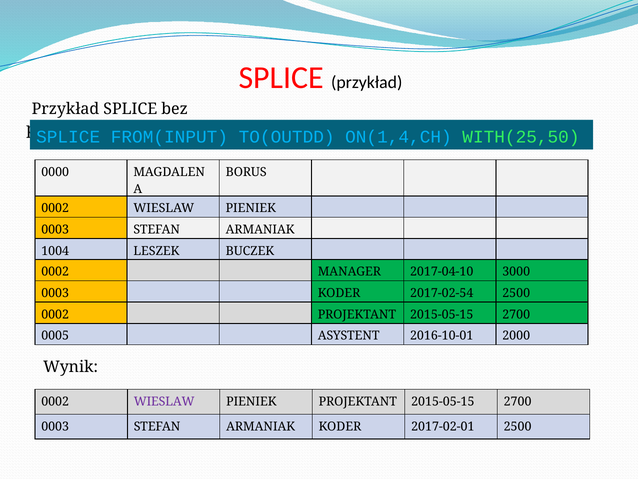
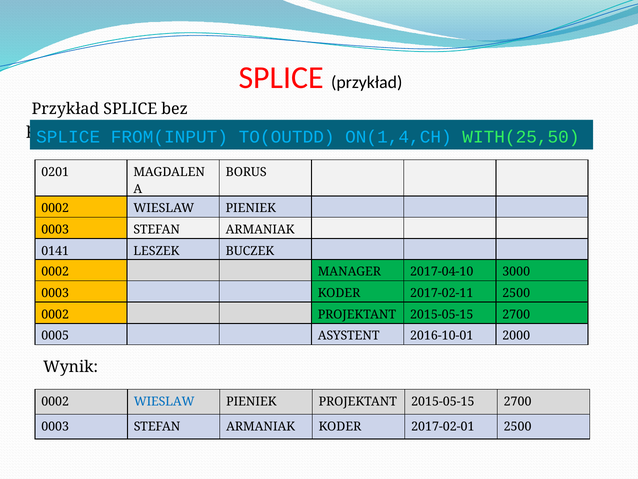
0000: 0000 -> 0201 (55, 172)
1004: 1004 -> 0141 (55, 251)
2017-02-54: 2017-02-54 -> 2017-02-11 (442, 293)
WIESLAW colour: purple -> blue (164, 401)
